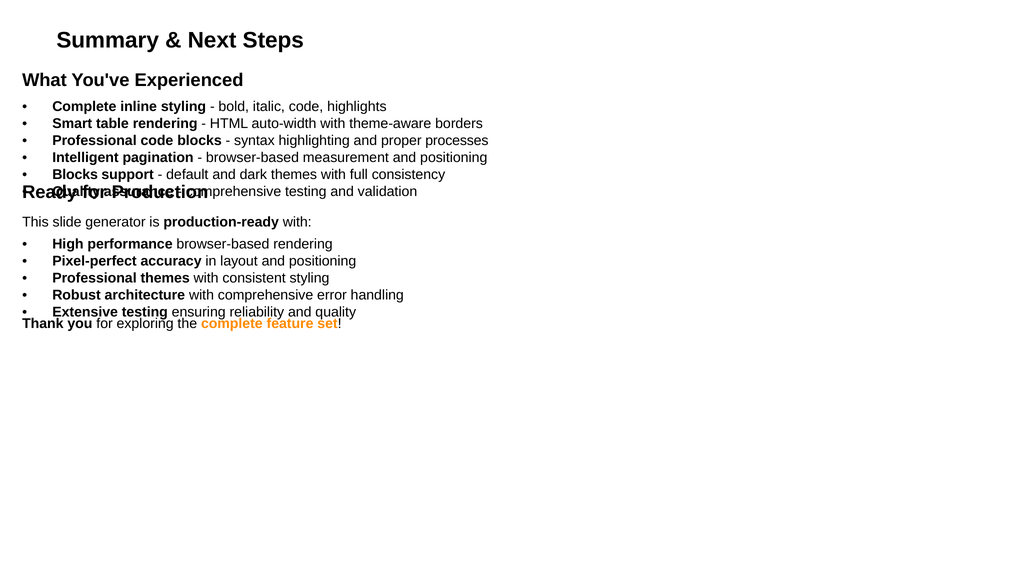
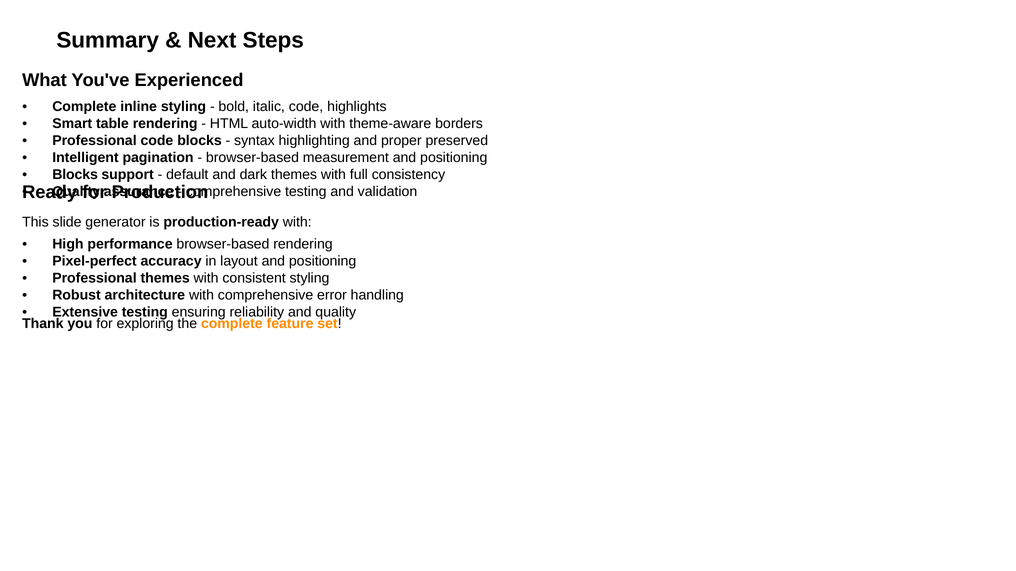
processes: processes -> preserved (457, 141)
